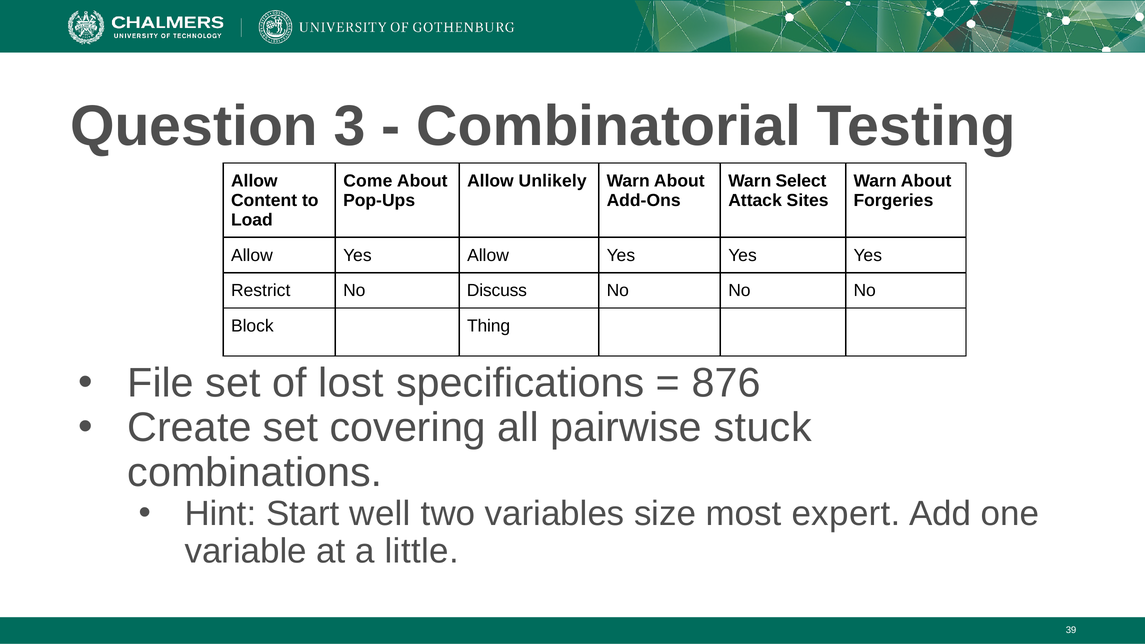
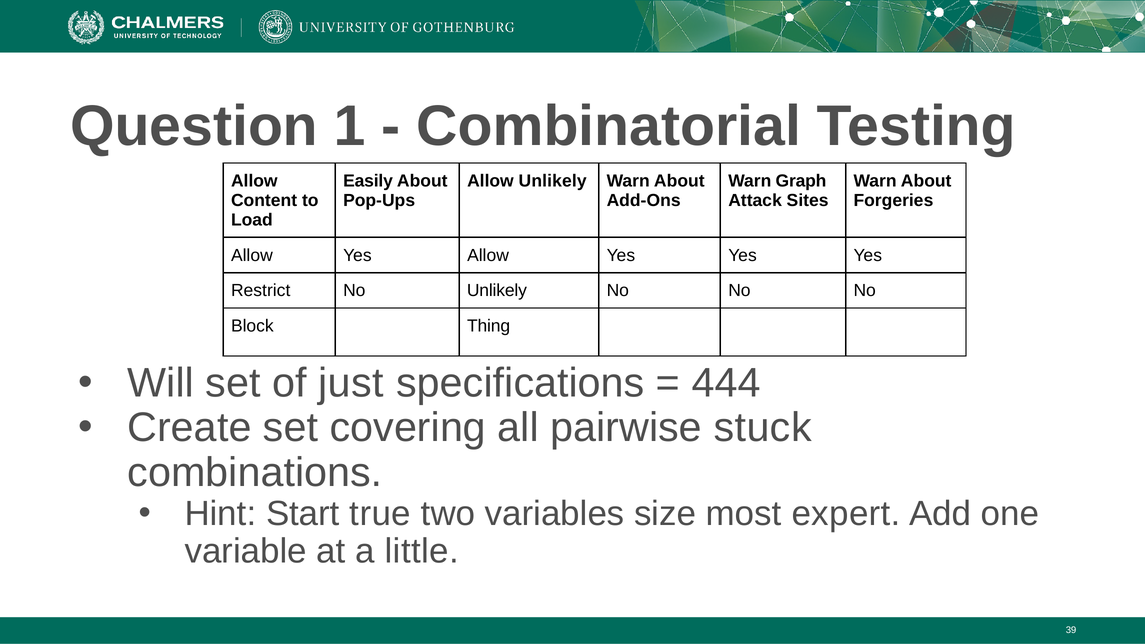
3: 3 -> 1 (350, 126)
Come: Come -> Easily (368, 181)
Select: Select -> Graph (801, 181)
No Discuss: Discuss -> Unlikely (497, 291)
File: File -> Will (161, 383)
lost: lost -> just (351, 383)
876: 876 -> 444 (726, 383)
well: well -> true (380, 514)
